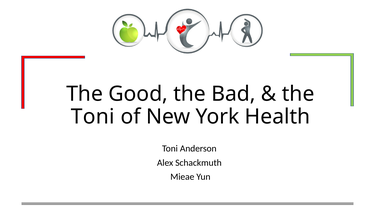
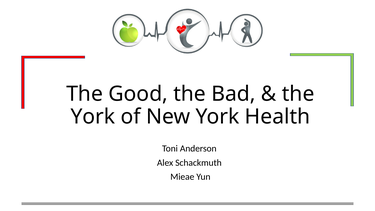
Toni: Toni -> York (93, 117)
